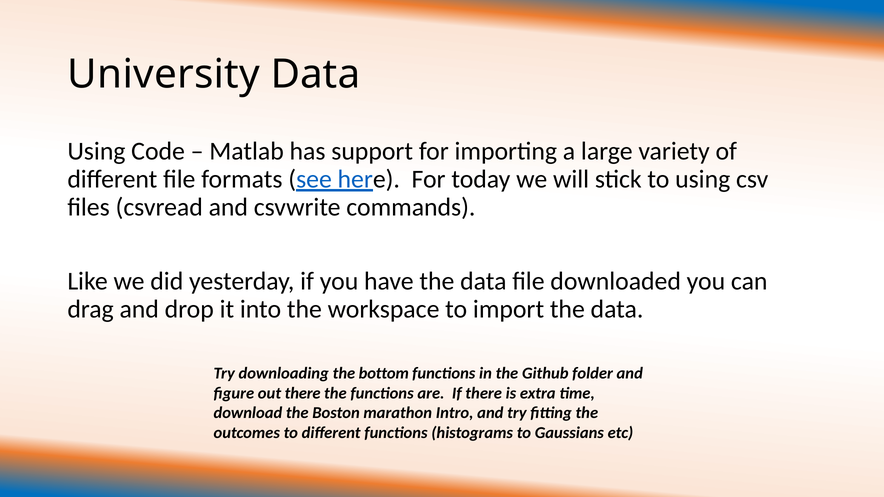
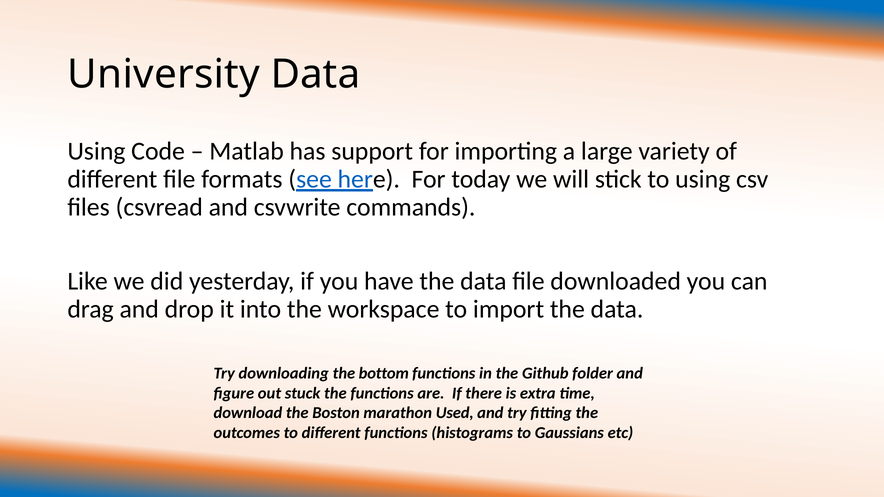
out there: there -> stuck (303, 393)
Intro: Intro -> Used (455, 413)
